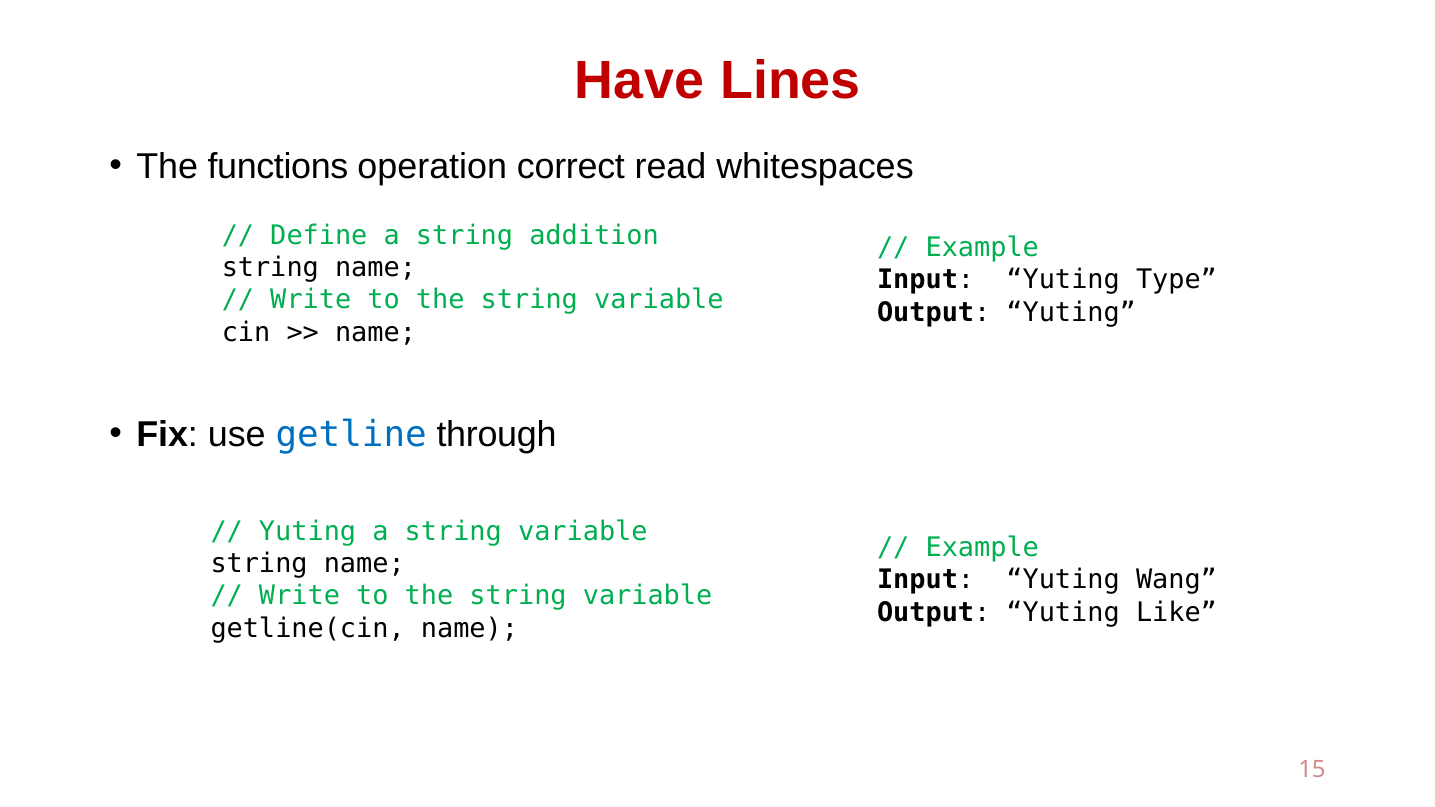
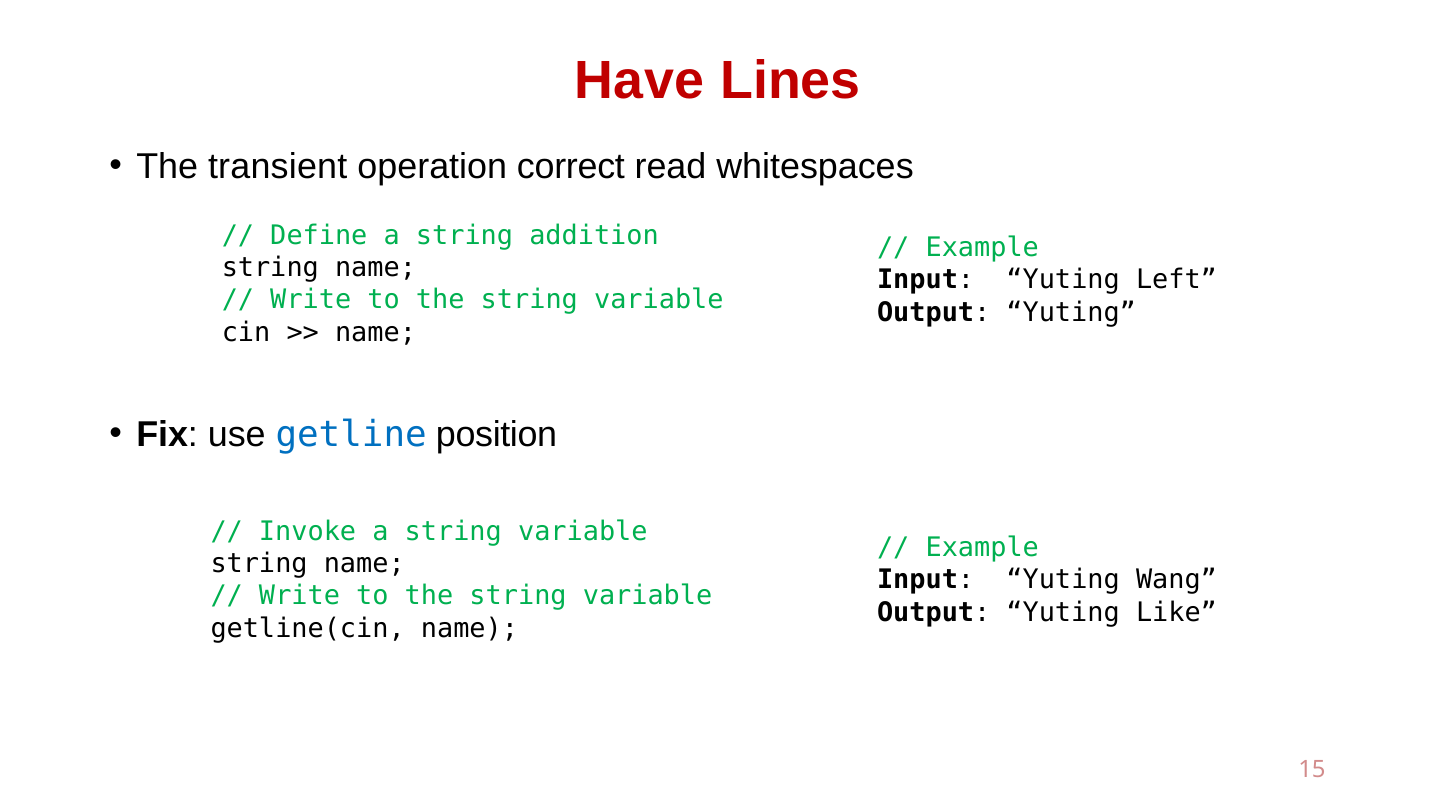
functions: functions -> transient (278, 166)
Type: Type -> Left (1176, 280)
through: through -> position (497, 435)
Yuting: Yuting -> Invoke (308, 531)
